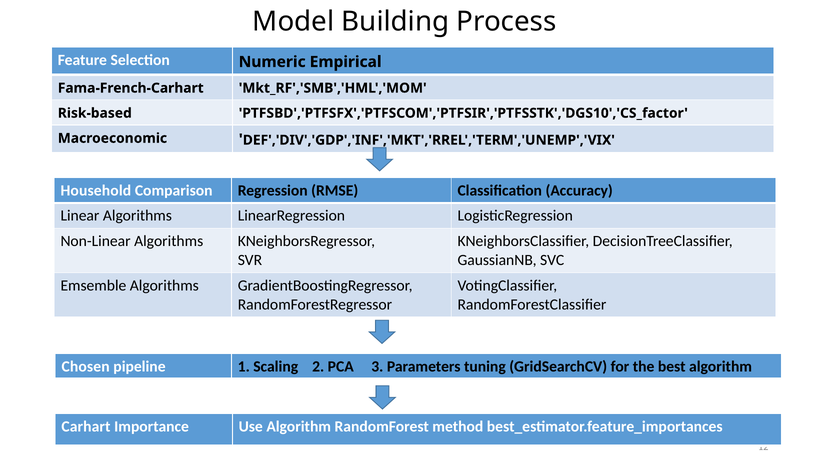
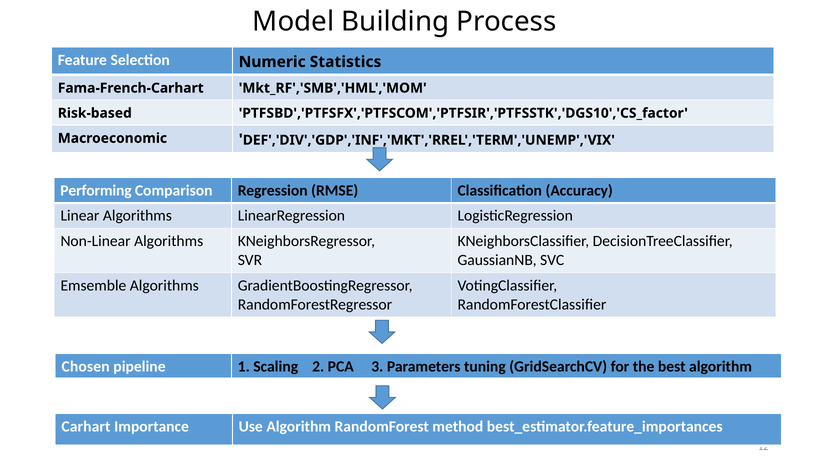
Empirical: Empirical -> Statistics (346, 62)
Household: Household -> Performing (96, 191)
